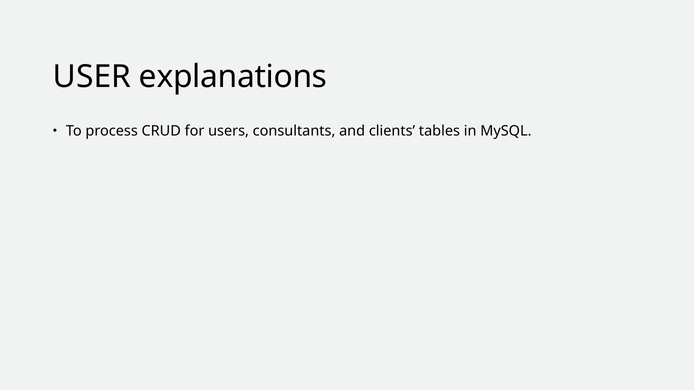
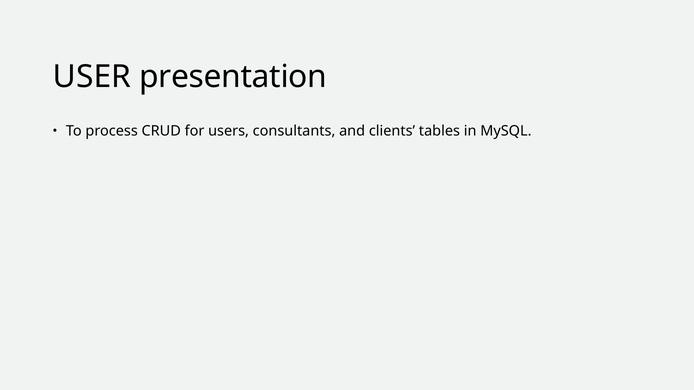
explanations: explanations -> presentation (233, 77)
